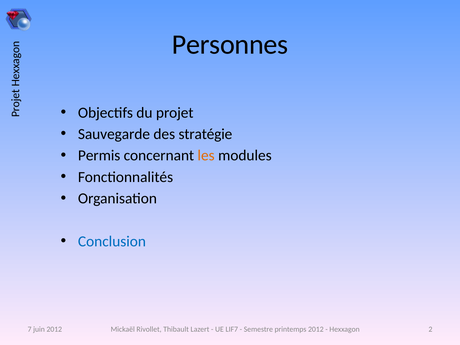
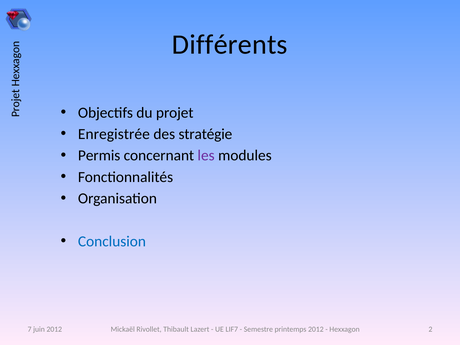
Personnes: Personnes -> Différents (230, 45)
Sauvegarde: Sauvegarde -> Enregistrée (114, 134)
les colour: orange -> purple (206, 156)
